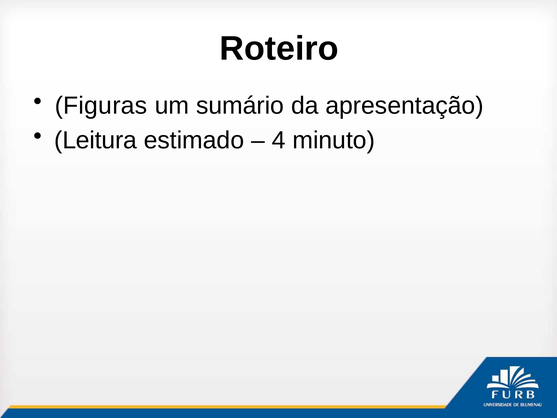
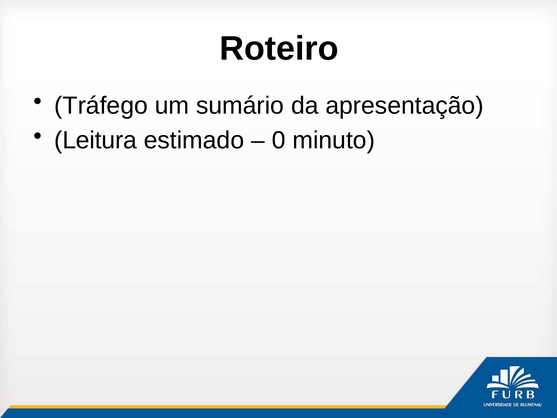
Figuras: Figuras -> Tráfego (101, 105)
4: 4 -> 0 (279, 140)
